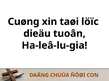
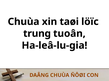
Cuøng: Cuøng -> Chuùa (24, 22)
dieäu: dieäu -> trung (37, 34)
